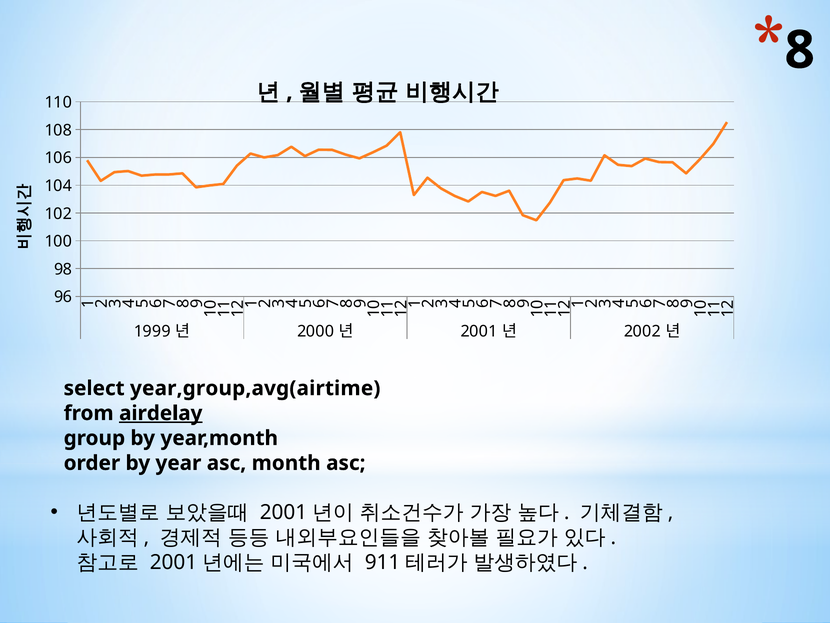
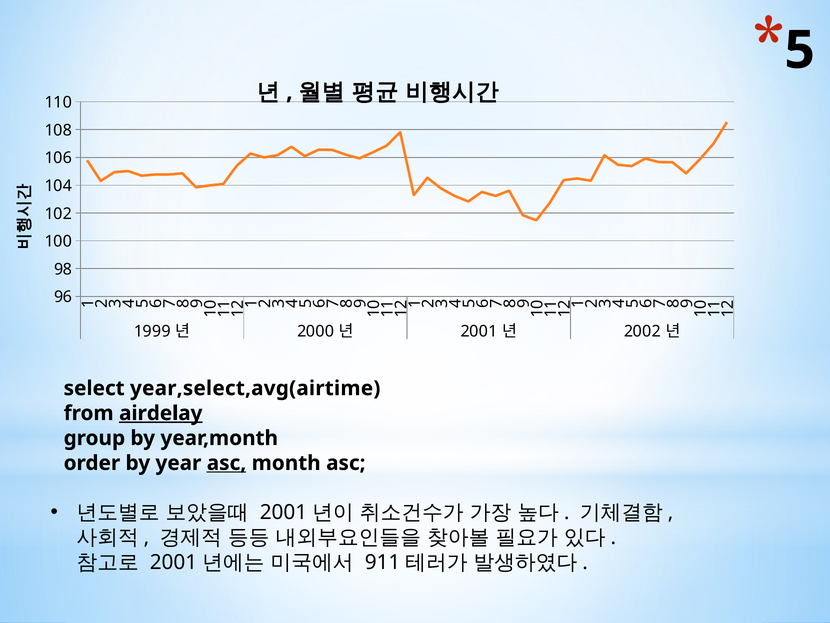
8: 8 -> 5 (800, 50)
year,group,avg(airtime: year,group,avg(airtime -> year,select,avg(airtime (255, 388)
asc underline: none -> present (226, 463)
